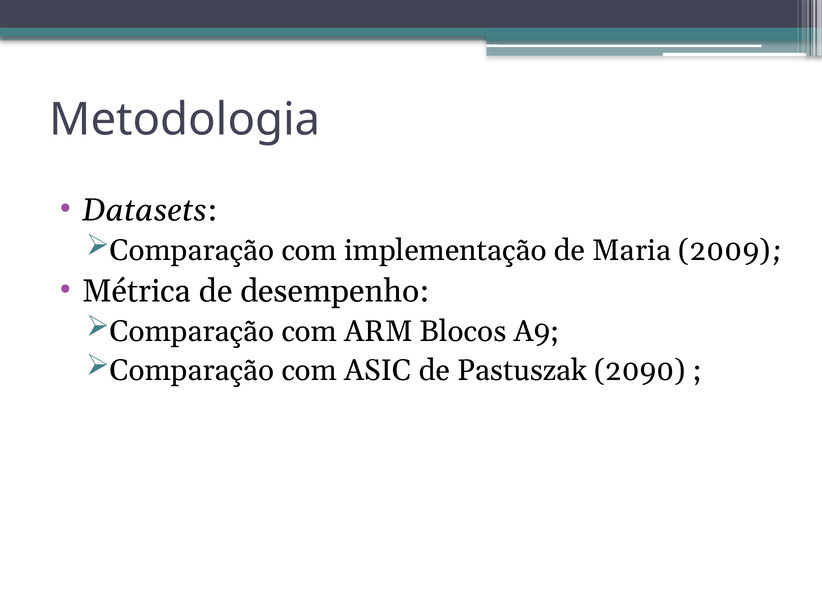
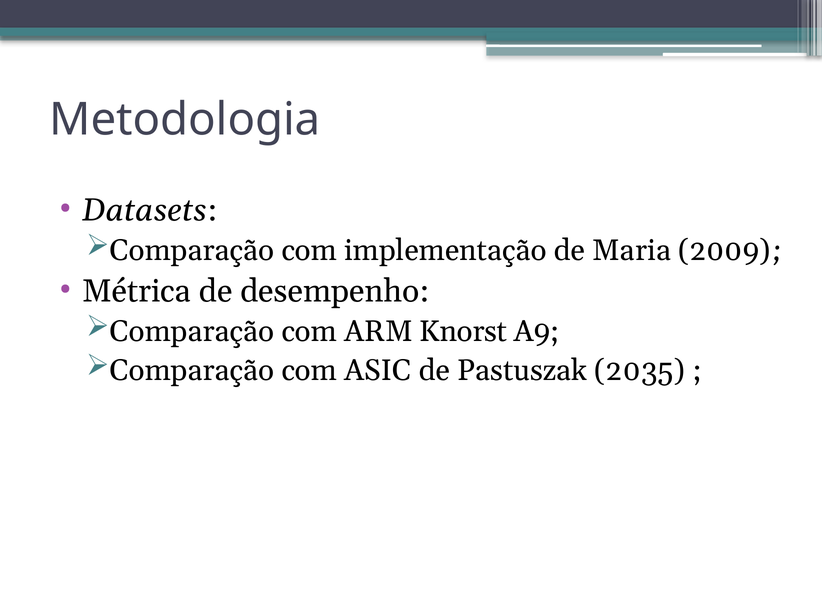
Blocos: Blocos -> Knorst (463, 331)
2090: 2090 -> 2035 (640, 371)
